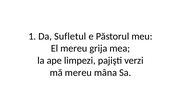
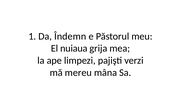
Sufletul: Sufletul -> Îndemn (70, 36)
El mereu: mereu -> nuiaua (74, 48)
